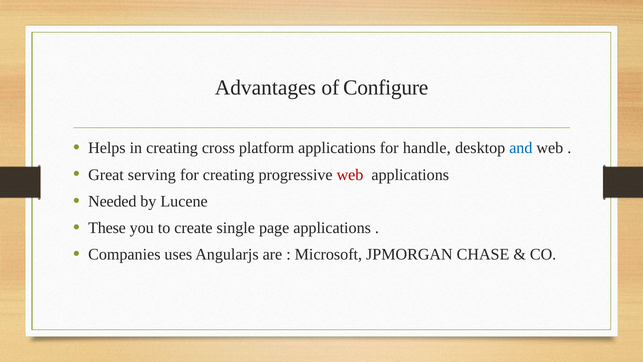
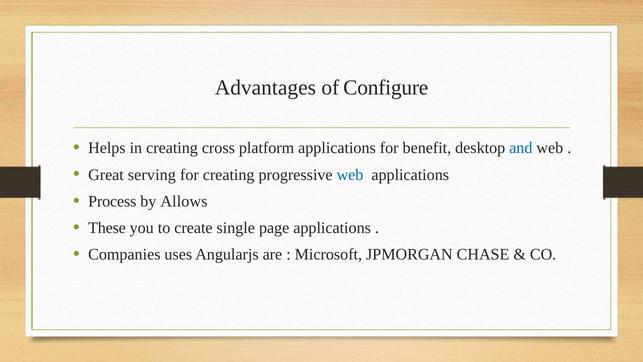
handle: handle -> benefit (427, 148)
web colour: red -> blue (350, 175)
Needed: Needed -> Process (112, 201)
Lucene: Lucene -> Allows (184, 201)
